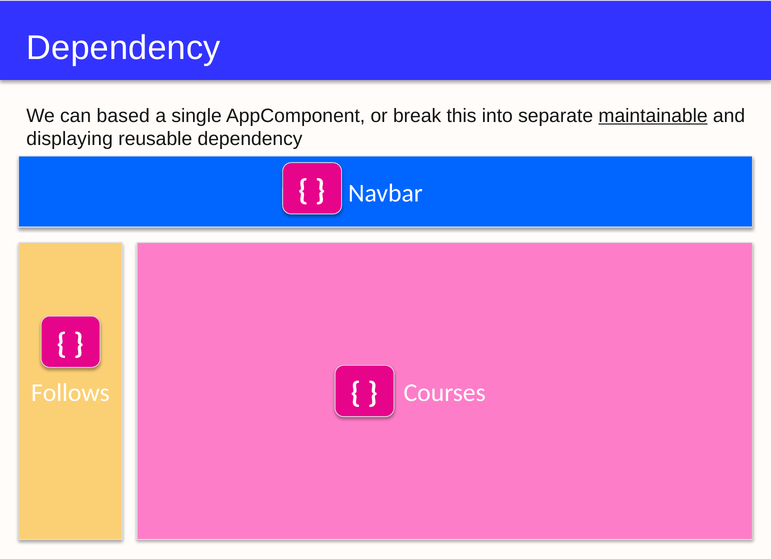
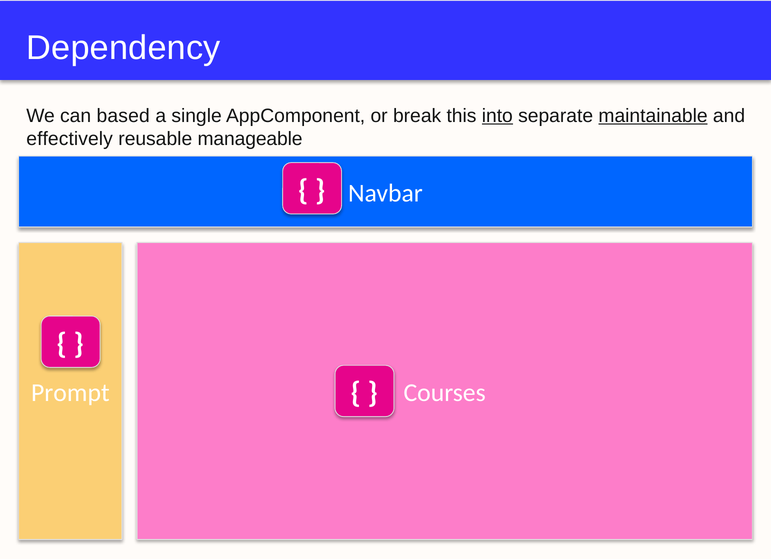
into underline: none -> present (497, 116)
displaying: displaying -> effectively (70, 139)
reusable dependency: dependency -> manageable (250, 139)
Follows: Follows -> Prompt (70, 393)
